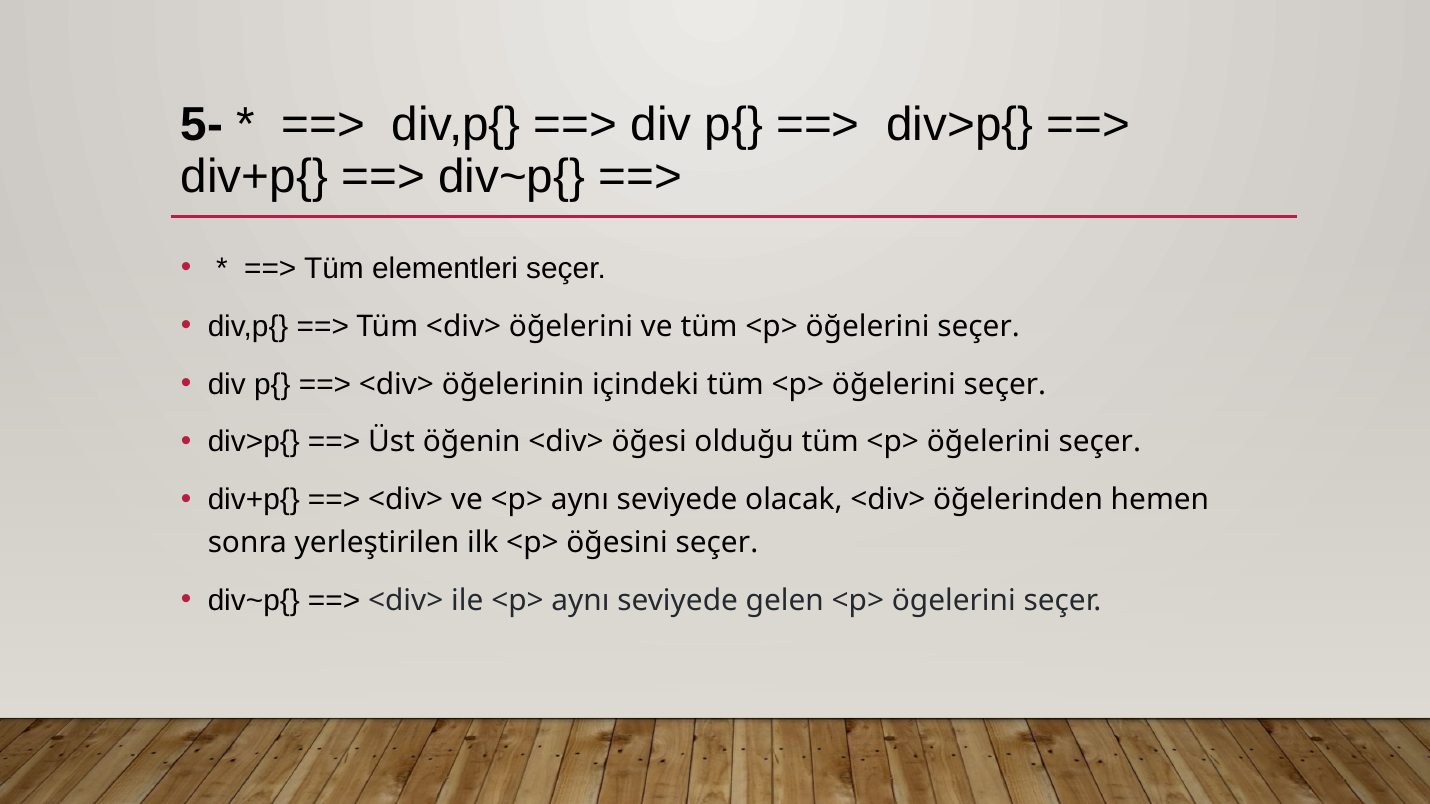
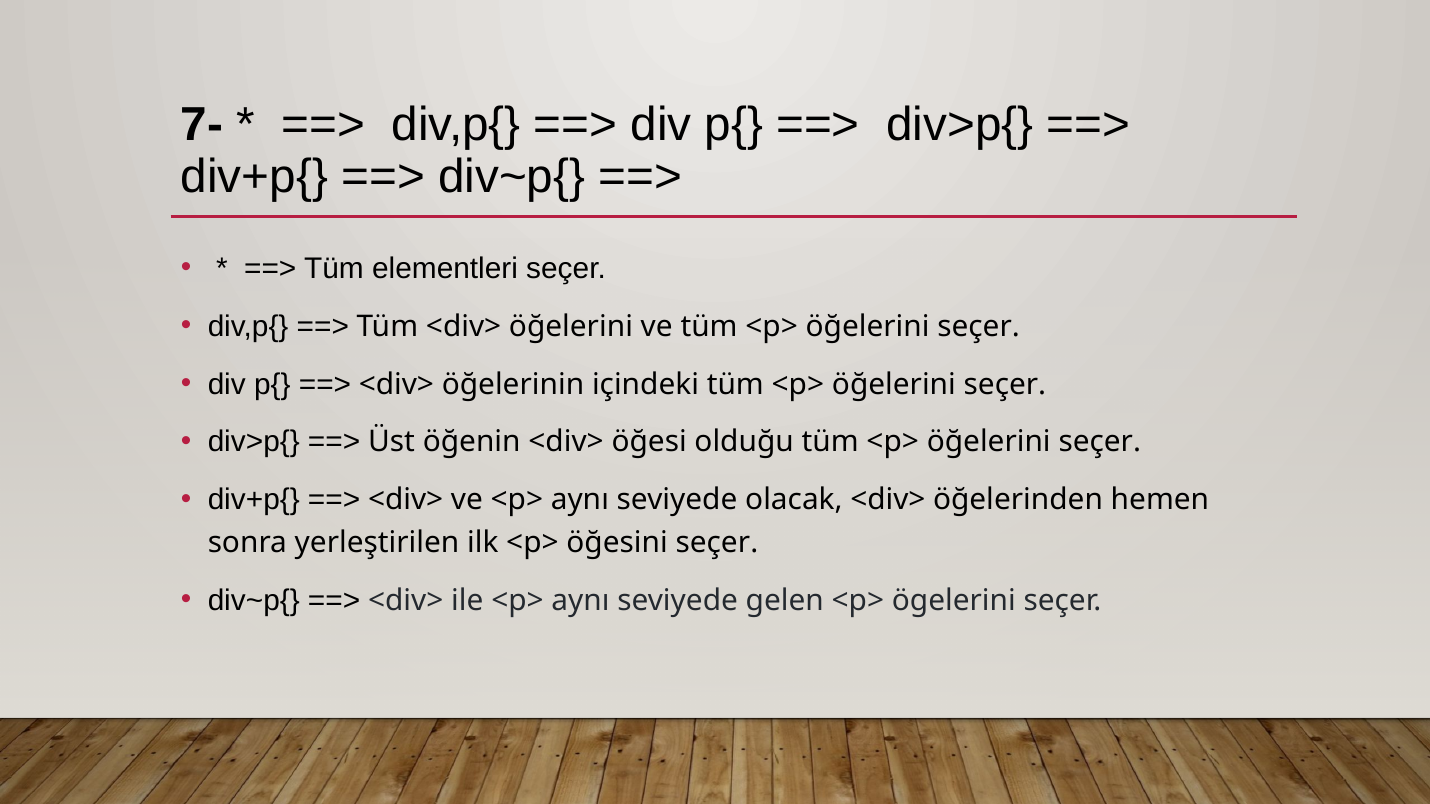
5-: 5- -> 7- (202, 125)
